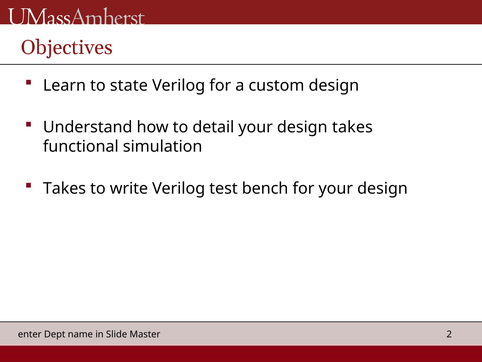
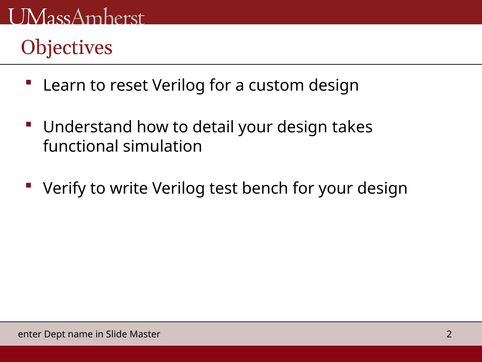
state: state -> reset (129, 85)
Takes: Takes -> Verify (64, 188)
